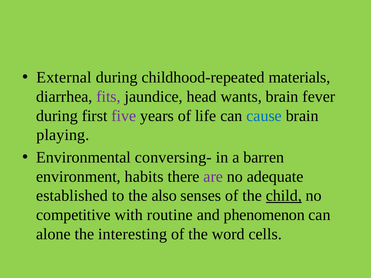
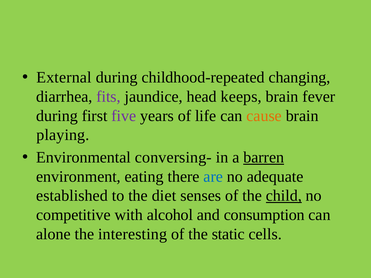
materials: materials -> changing (299, 77)
wants: wants -> keeps (241, 97)
cause colour: blue -> orange (264, 116)
barren underline: none -> present (264, 157)
habits: habits -> eating (144, 177)
are colour: purple -> blue (213, 177)
also: also -> diet (164, 196)
routine: routine -> alcohol (170, 215)
phenomenon: phenomenon -> consumption (264, 215)
word: word -> static (228, 234)
